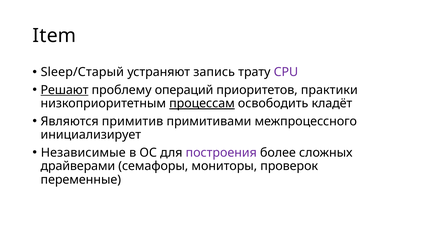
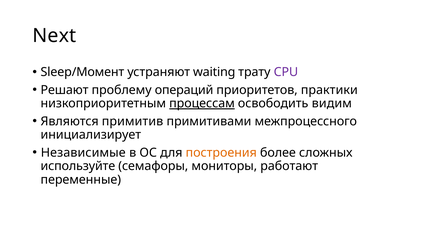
Item: Item -> Next (54, 36)
Sleep/Старый: Sleep/Старый -> Sleep/Момент (82, 72)
запись: запись -> waiting (214, 72)
Решают underline: present -> none (65, 90)
кладёт: кладёт -> видим (332, 104)
построения colour: purple -> orange (221, 153)
драйверами: драйверами -> используйте (78, 166)
проверок: проверок -> работают (289, 166)
